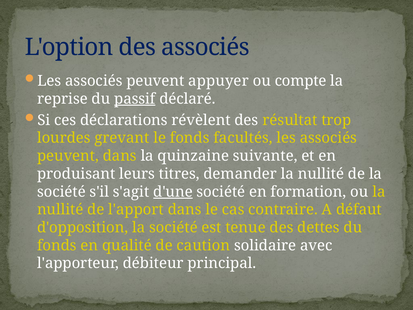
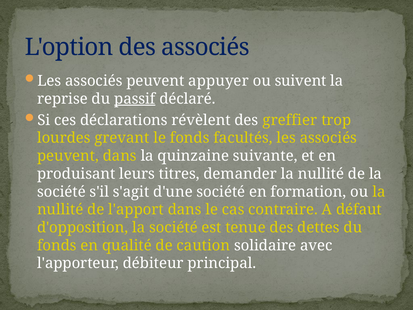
compte: compte -> suivent (301, 81)
résultat: résultat -> greffier (290, 120)
d'une underline: present -> none (173, 192)
